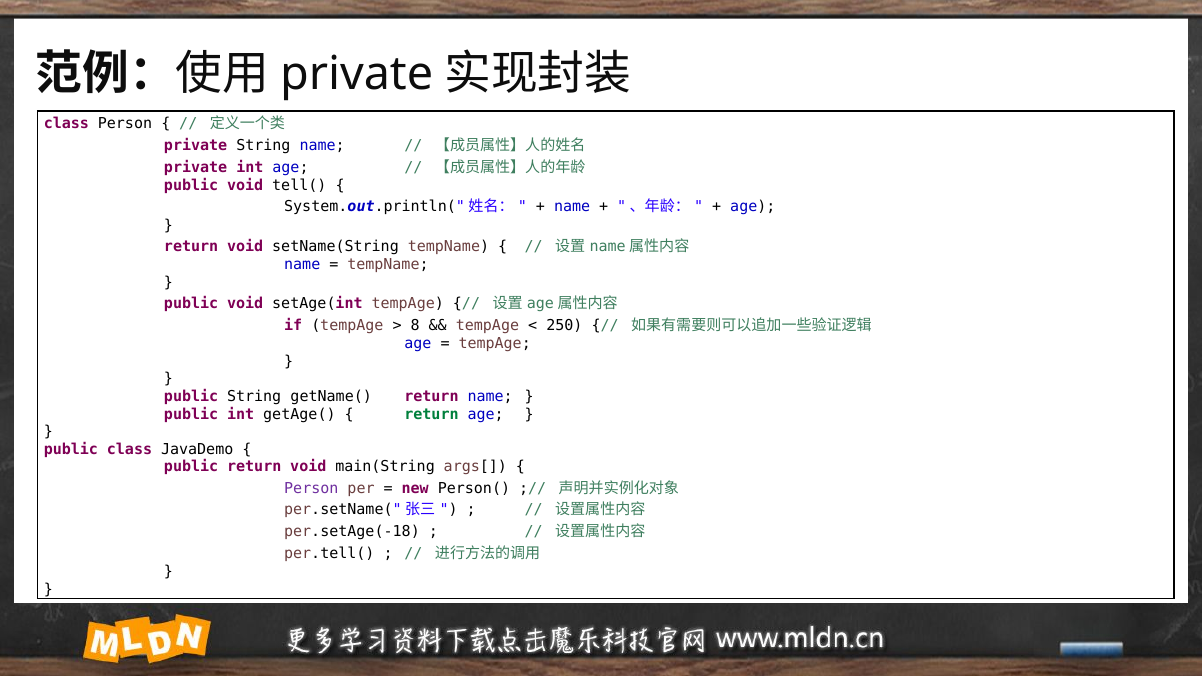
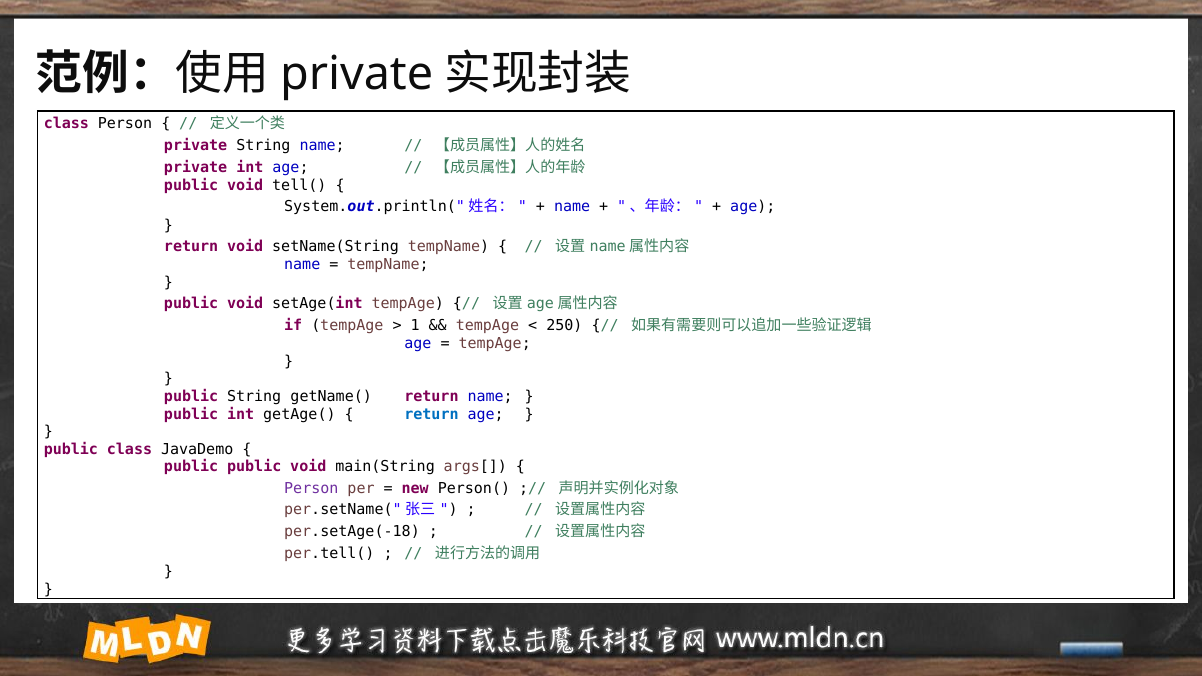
8: 8 -> 1 (415, 325)
return colour: green -> blue (432, 414)
public return: return -> public (254, 467)
